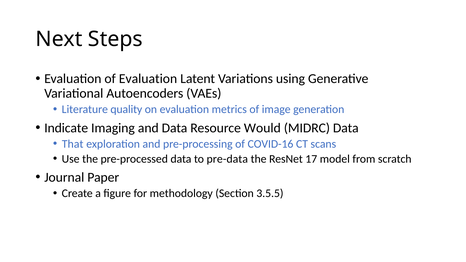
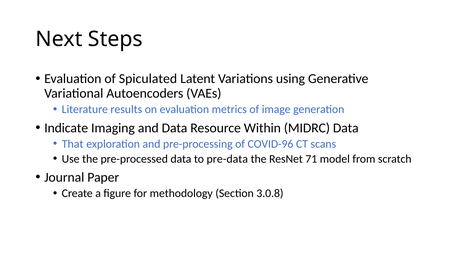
of Evaluation: Evaluation -> Spiculated (148, 79)
quality: quality -> results (126, 109)
Would: Would -> Within (262, 128)
COVID-16: COVID-16 -> COVID-96 (270, 144)
17: 17 -> 71 (311, 159)
3.5.5: 3.5.5 -> 3.0.8 (270, 193)
